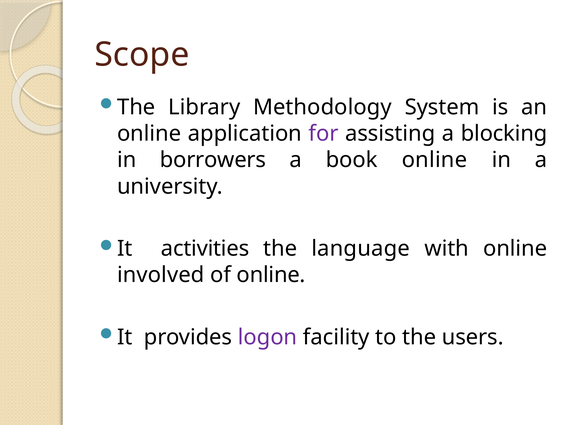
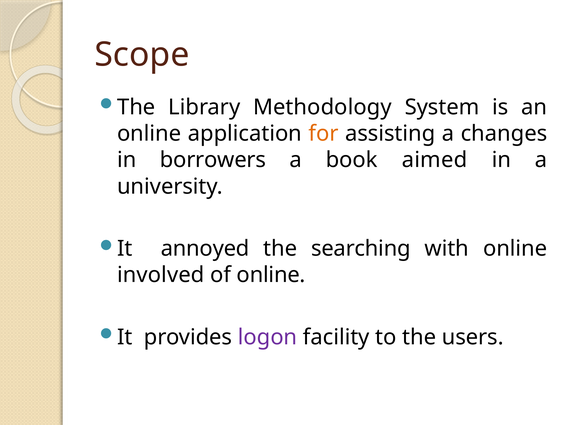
for colour: purple -> orange (324, 133)
blocking: blocking -> changes (504, 133)
book online: online -> aimed (434, 160)
activities: activities -> annoyed (205, 248)
language: language -> searching (361, 248)
